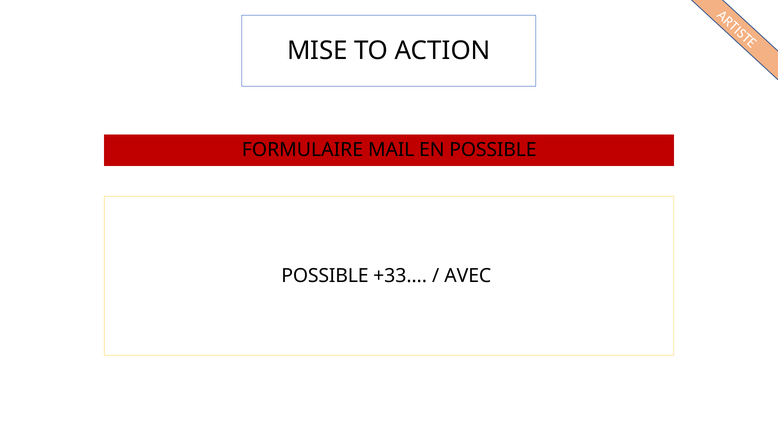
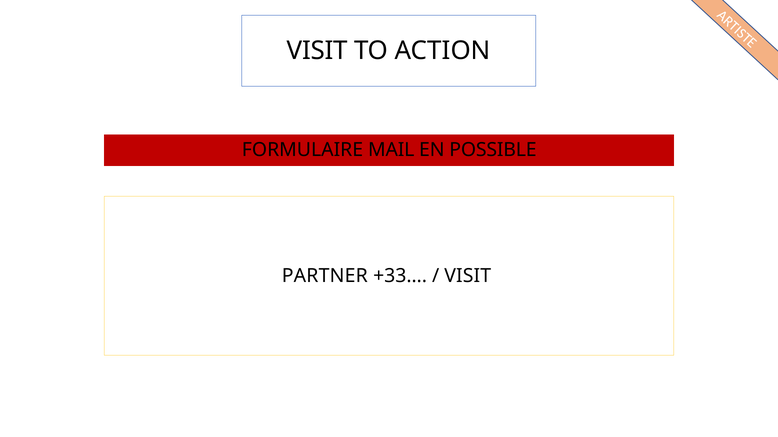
MISE: MISE -> VISIT (317, 51)
POSSIBLE: POSSIBLE -> PARTNER (325, 276)
AVEC: AVEC -> VISIT (468, 276)
